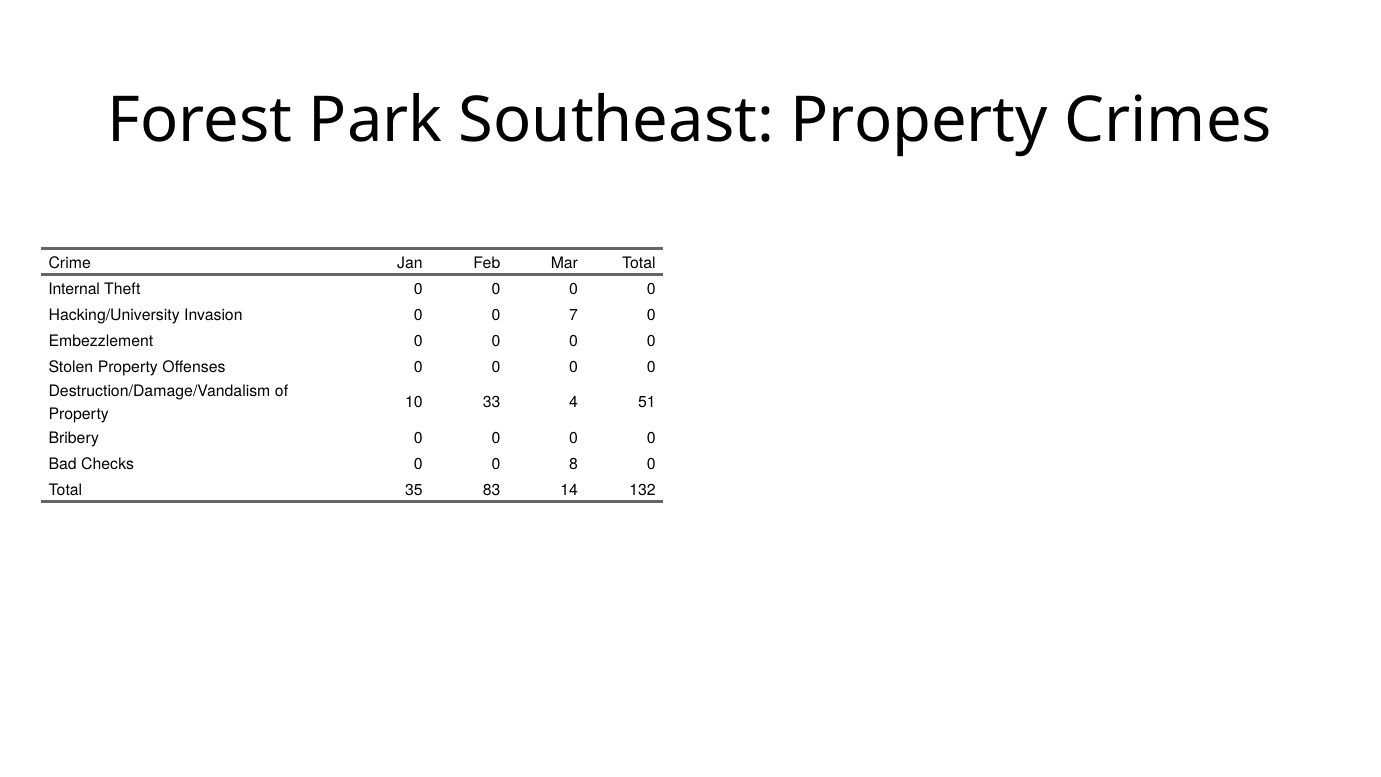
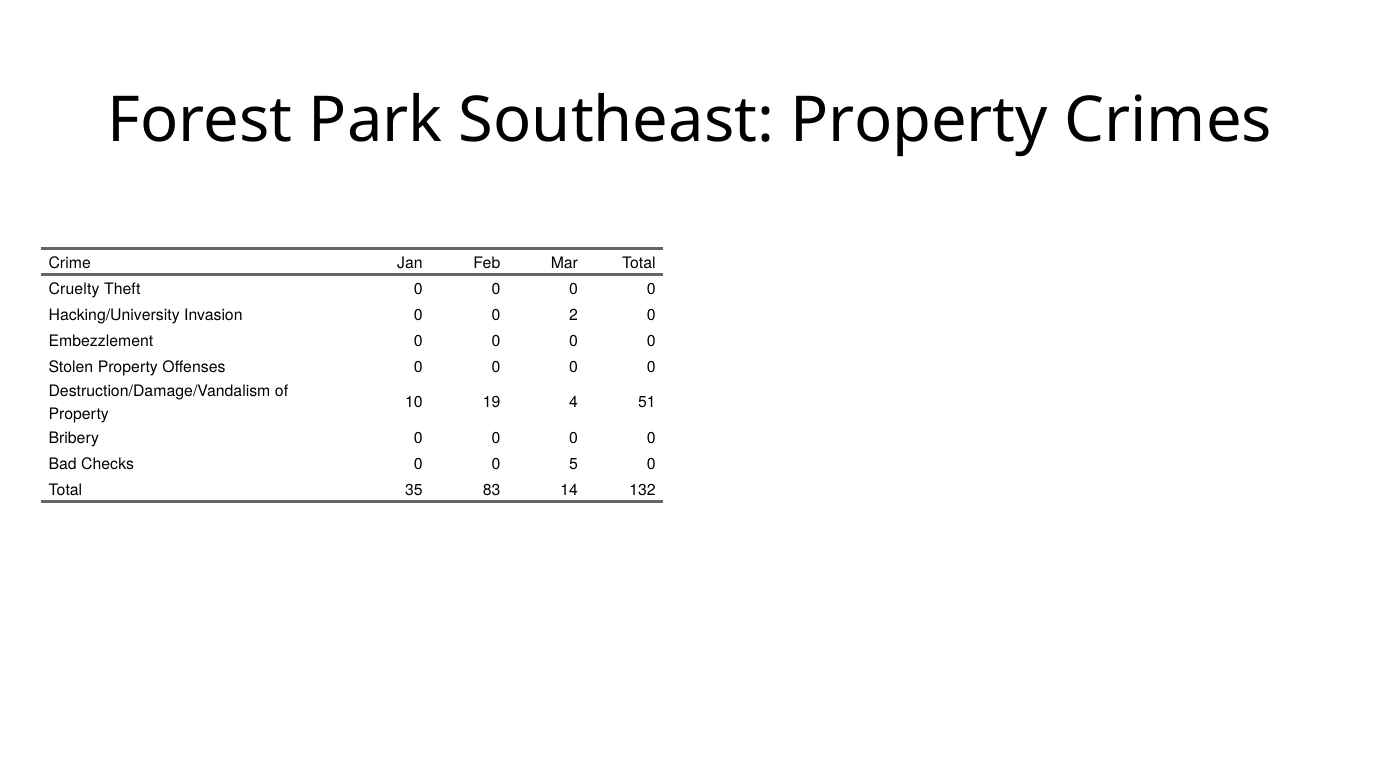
Internal: Internal -> Cruelty (74, 289)
7: 7 -> 2 (574, 315)
33: 33 -> 19 (492, 403)
8: 8 -> 5 (574, 464)
